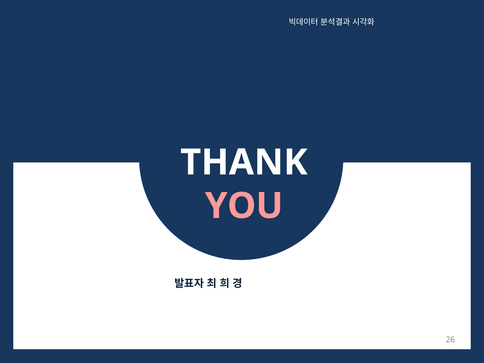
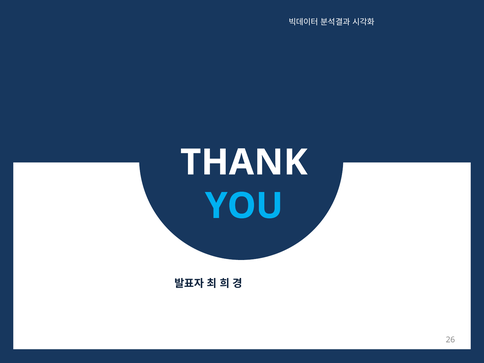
YOU colour: pink -> light blue (244, 206)
